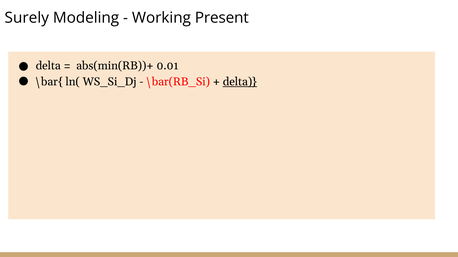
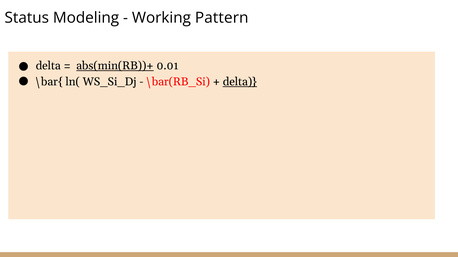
Surely: Surely -> Status (27, 18)
Present: Present -> Pattern (222, 18)
abs(min(RB))+ underline: none -> present (115, 66)
